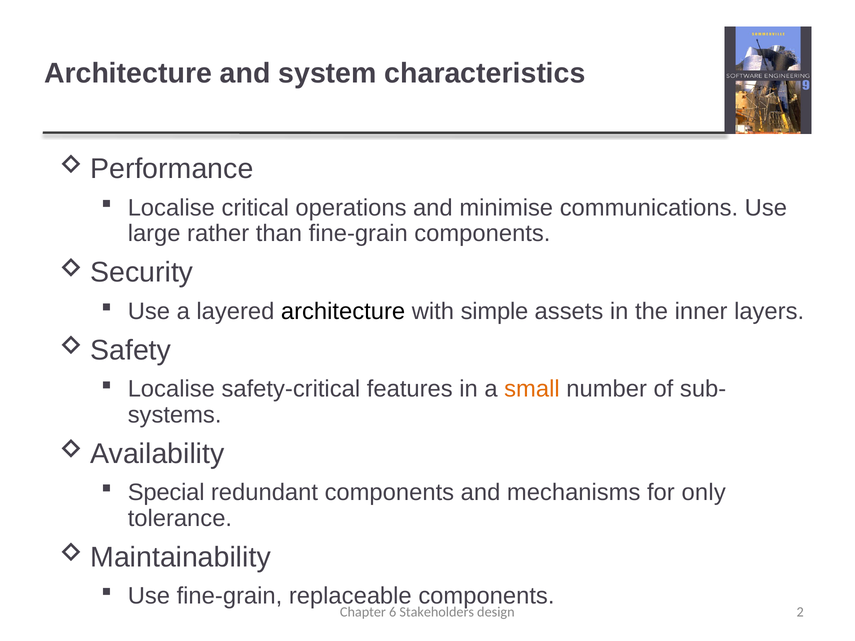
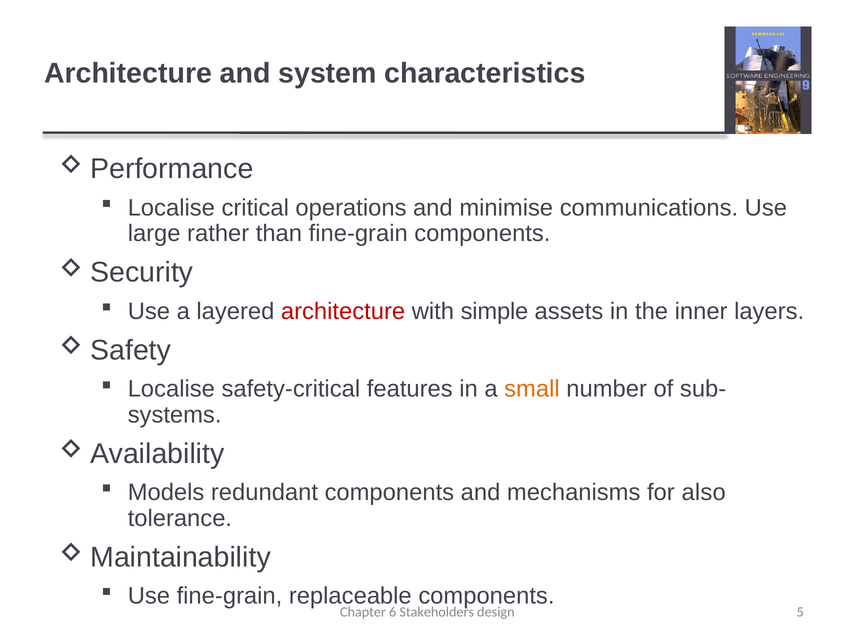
architecture colour: black -> red (343, 311)
Special: Special -> Models (166, 493)
only: only -> also (704, 493)
2: 2 -> 5 (800, 612)
